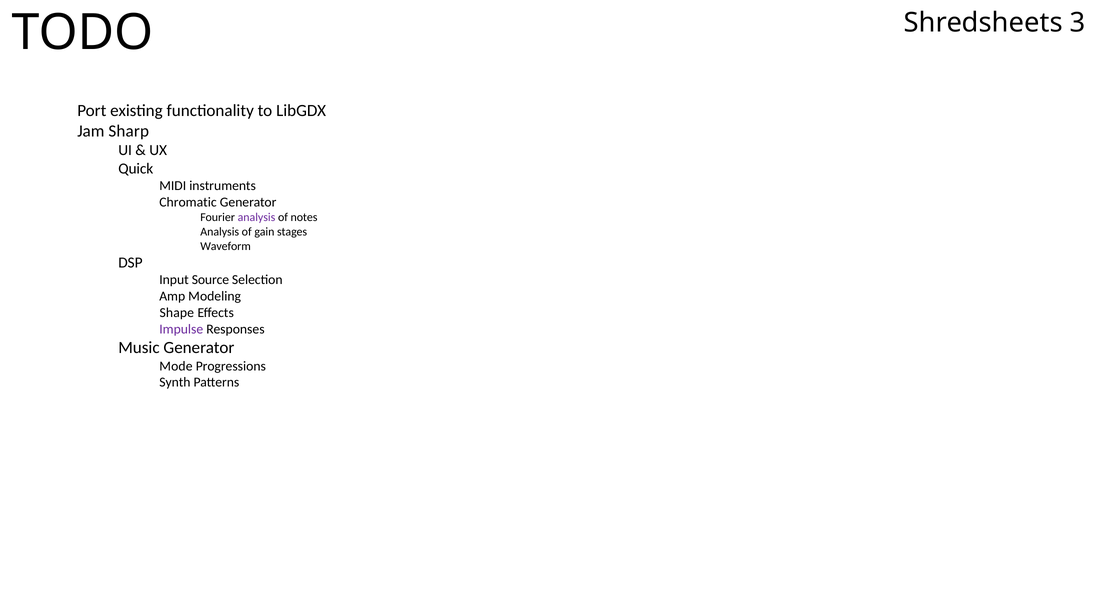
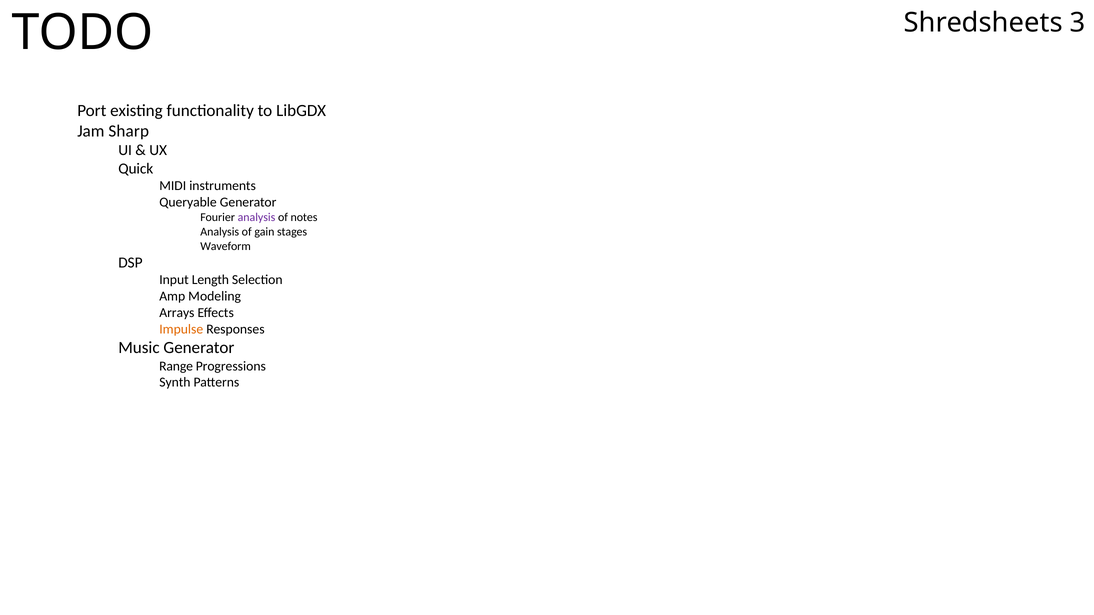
Chromatic: Chromatic -> Queryable (188, 202)
Source: Source -> Length (210, 280)
Shape: Shape -> Arrays (177, 313)
Impulse colour: purple -> orange (181, 329)
Mode: Mode -> Range (176, 366)
